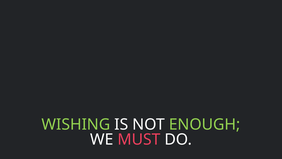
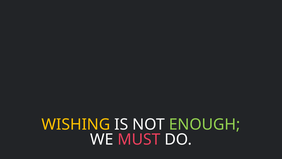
WISHING colour: light green -> yellow (76, 124)
